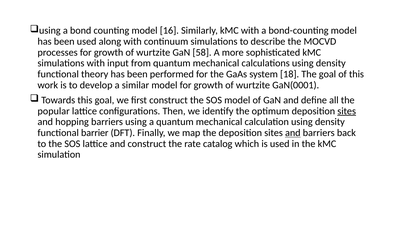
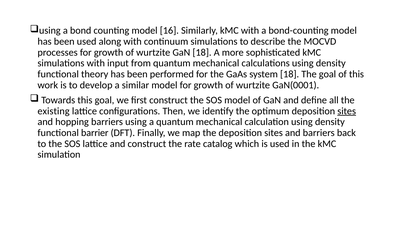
GaN 58: 58 -> 18 (202, 52)
popular: popular -> existing (54, 111)
and underline: present -> none (293, 133)
